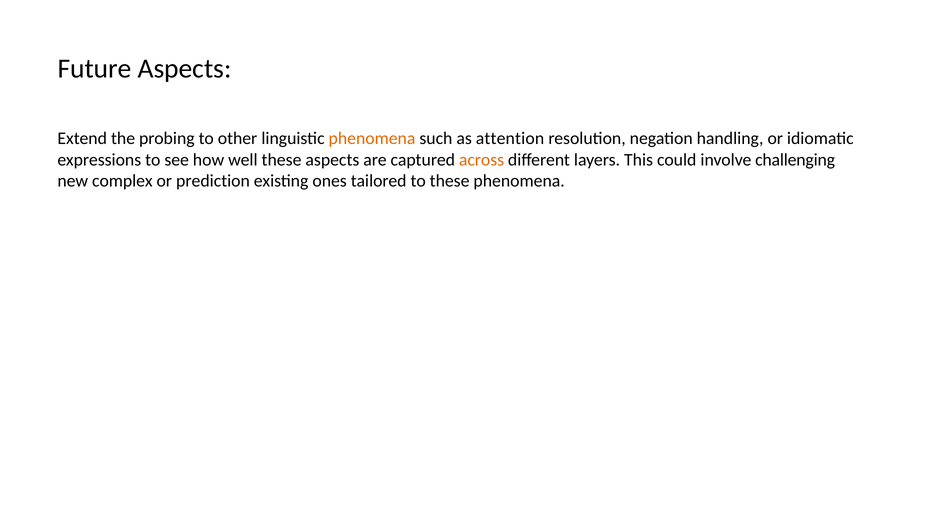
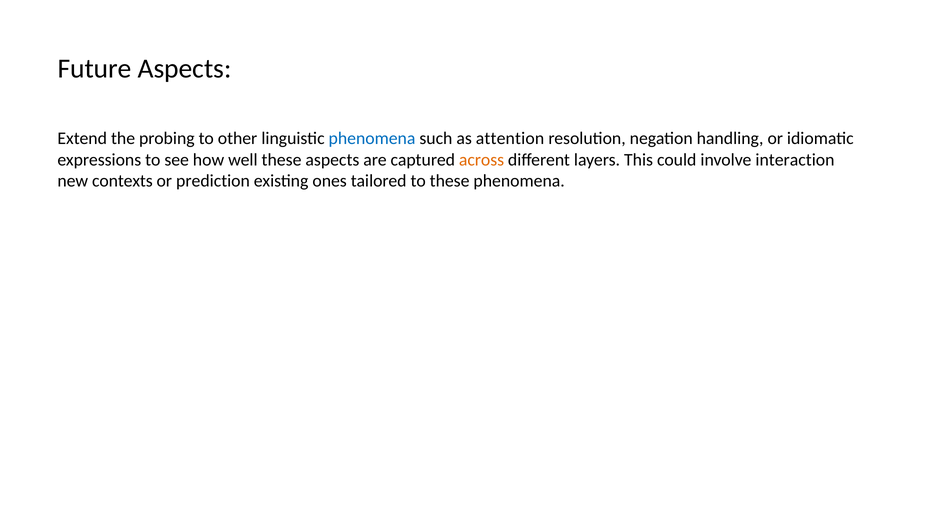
phenomena colour: orange -> blue (372, 139)
challenging: challenging -> interaction (795, 160)
complex: complex -> contexts (122, 181)
